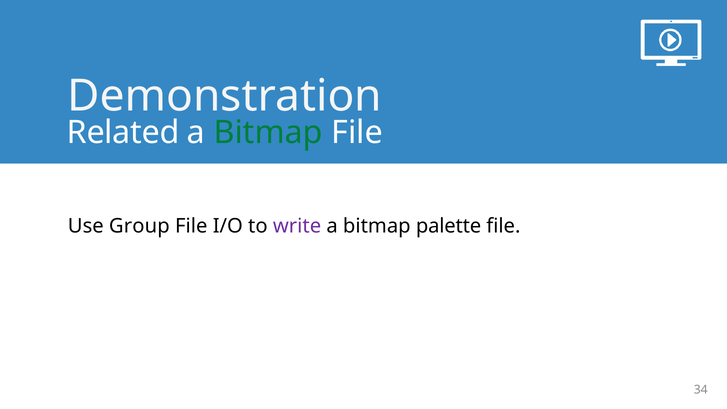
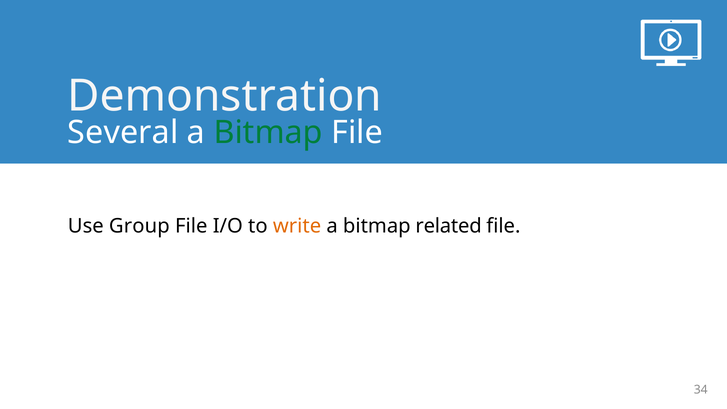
Related: Related -> Several (123, 132)
write colour: purple -> orange (297, 226)
palette: palette -> related (449, 226)
